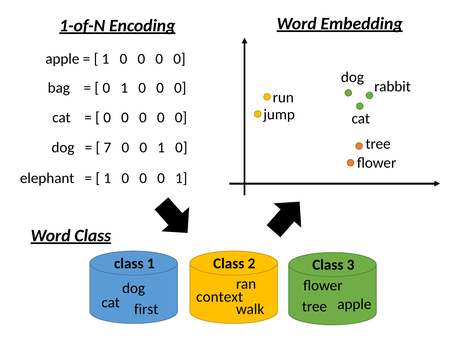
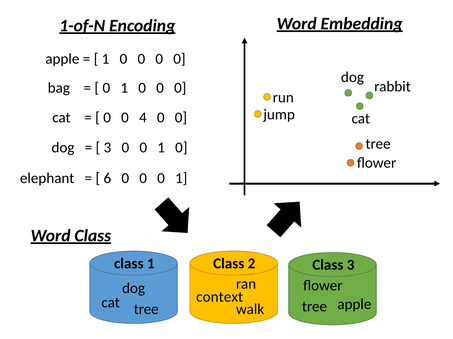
0: 0 -> 4 (143, 118)
7: 7 -> 3 (107, 148)
1: 1 -> 6 (107, 178)
cat first: first -> tree (146, 310)
